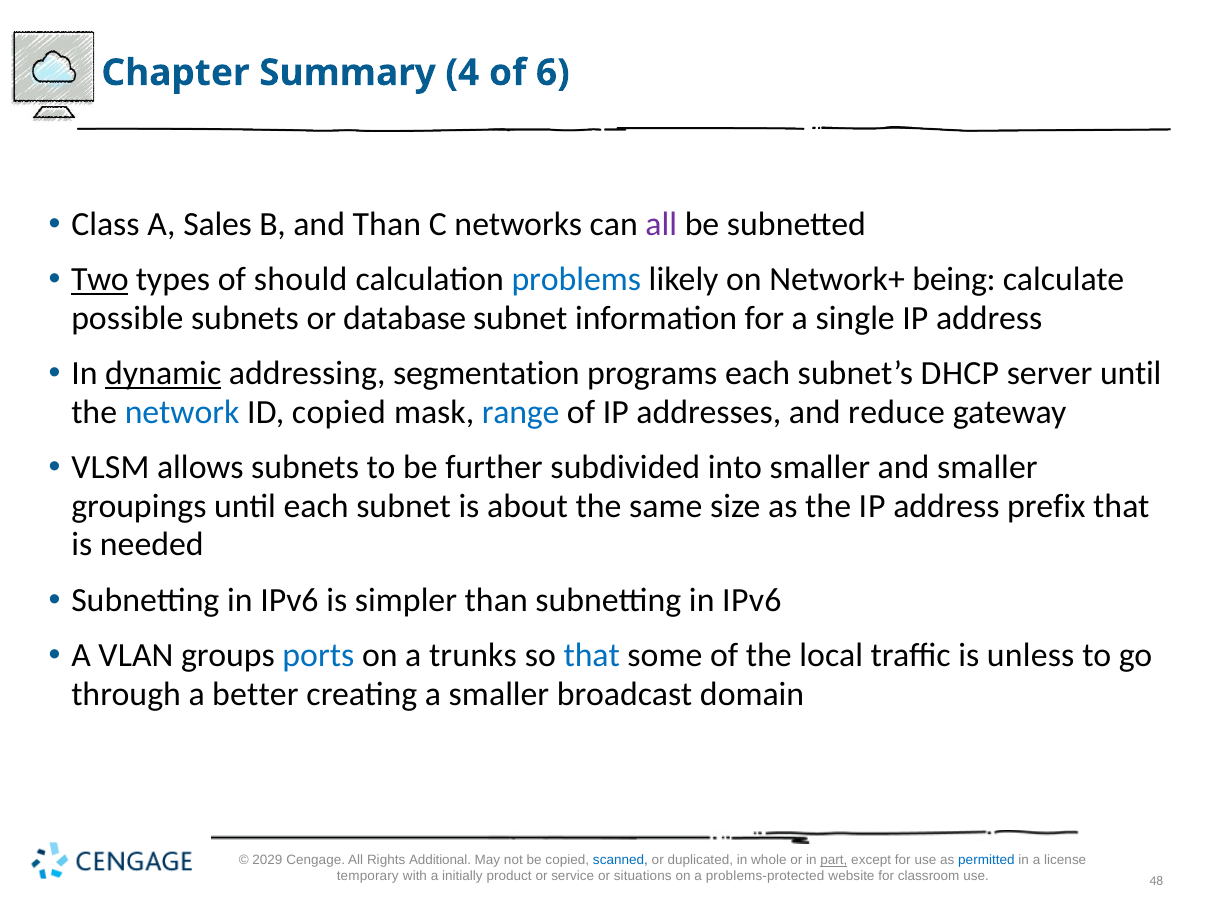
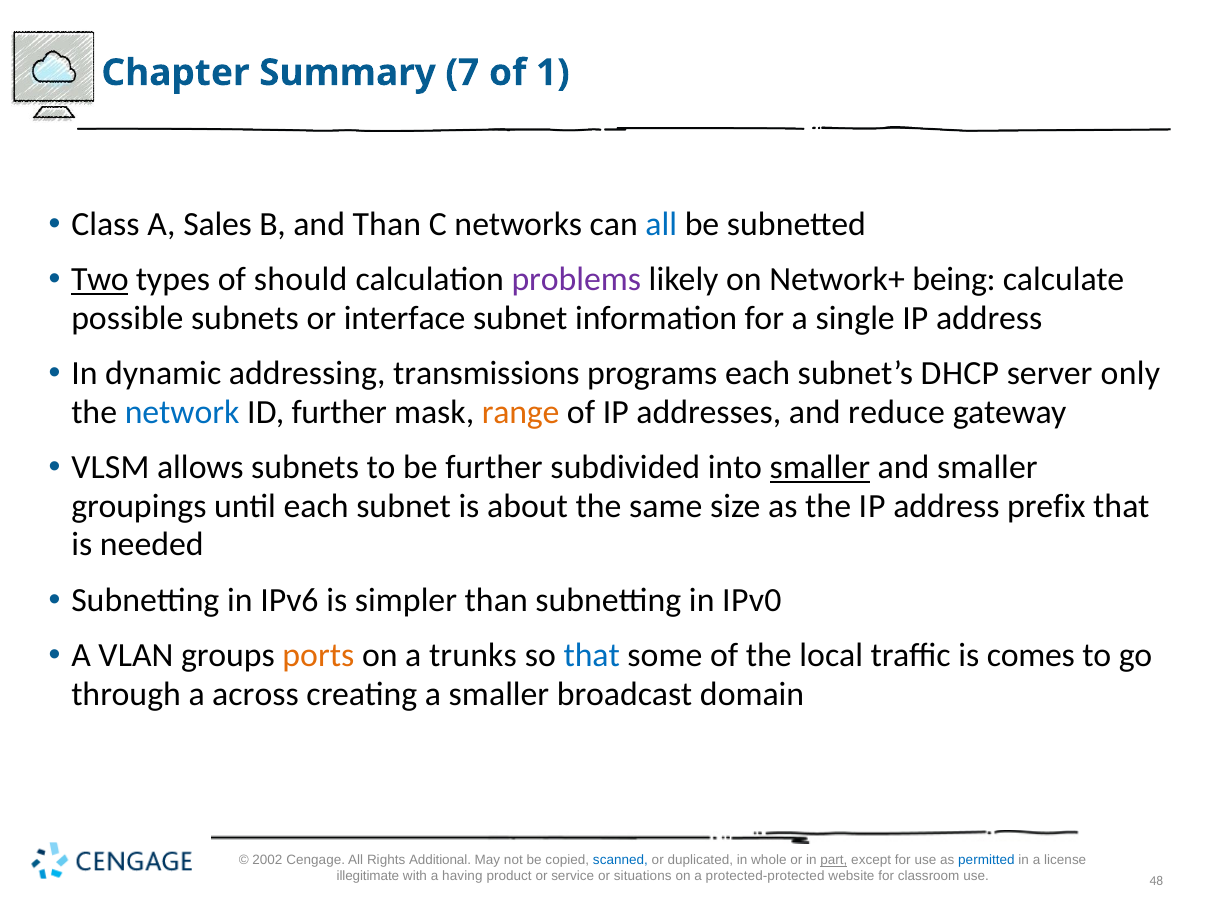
4: 4 -> 7 (462, 73)
of 6: 6 -> 1 (553, 73)
all colour: purple -> blue (661, 224)
problems colour: blue -> purple (576, 280)
database: database -> interface (405, 318)
dynamic underline: present -> none (163, 374)
segmentation: segmentation -> transmissions (486, 374)
server until: until -> only (1130, 374)
D copied: copied -> further (339, 412)
range colour: blue -> orange (521, 412)
smaller underline: none -> present (820, 468)
v 6: 6 -> 0 (773, 600)
ports colour: blue -> orange (318, 656)
unless: unless -> comes (1031, 656)
better: better -> across (256, 694)
2029: 2029 -> 2002 (267, 860)
temporary: temporary -> illegitimate (368, 876)
initially: initially -> having (462, 876)
problems-protected: problems-protected -> protected-protected (765, 876)
